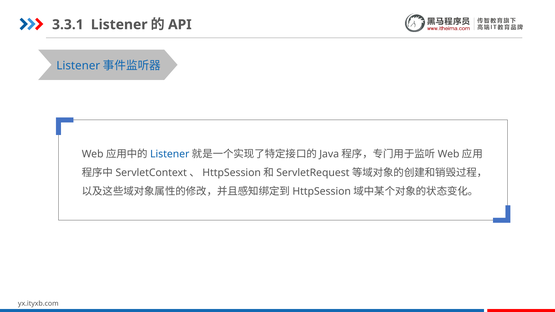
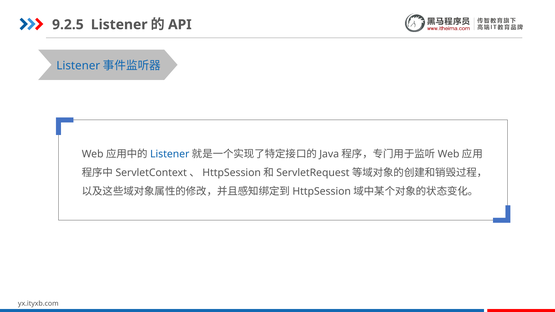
3.3.1: 3.3.1 -> 9.2.5 (68, 25)
